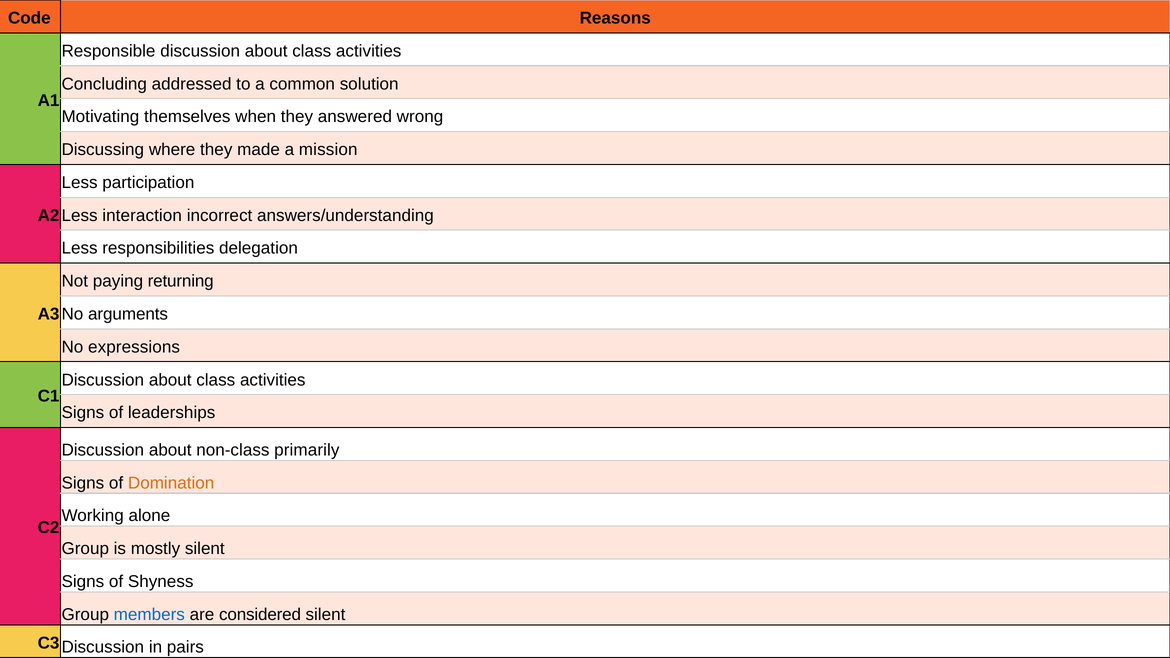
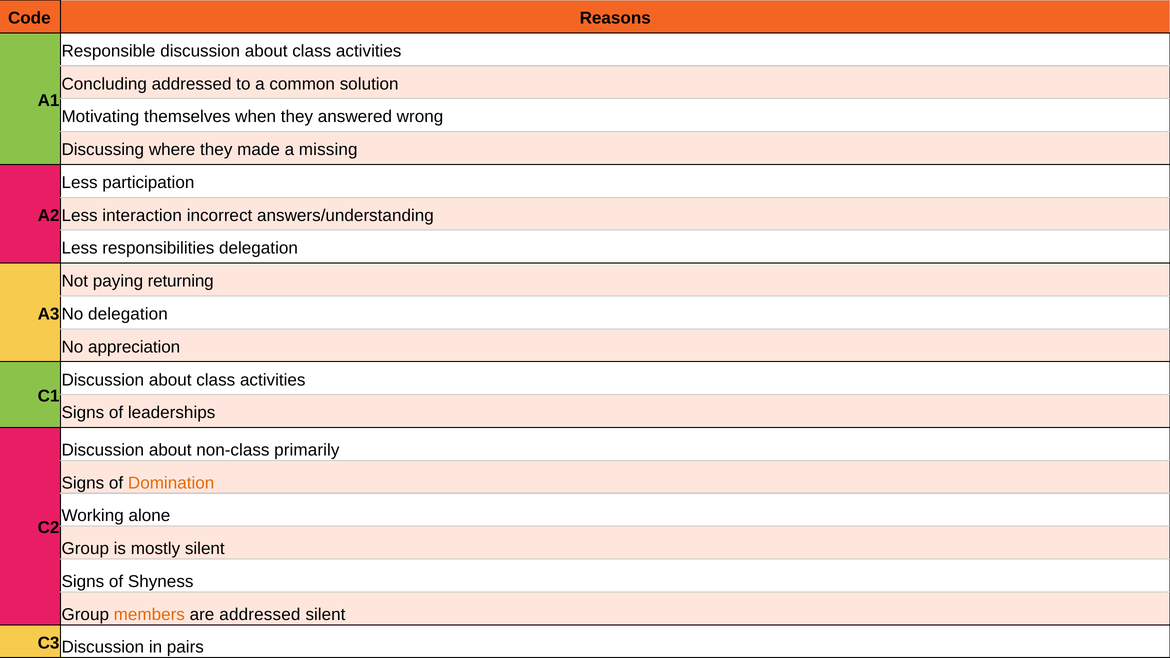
mission: mission -> missing (328, 150)
No arguments: arguments -> delegation (128, 314)
expressions: expressions -> appreciation (134, 347)
members colour: blue -> orange (149, 615)
are considered: considered -> addressed (260, 615)
